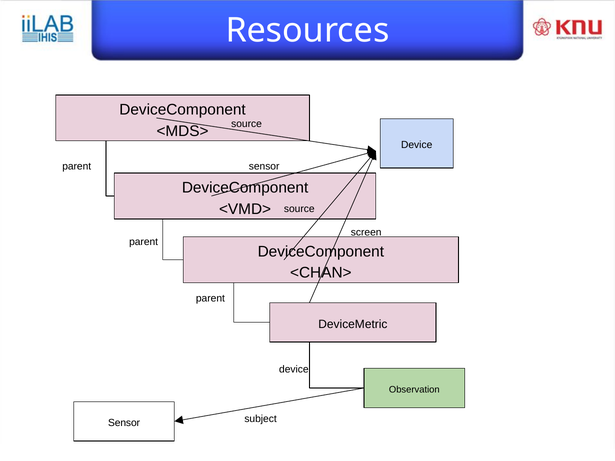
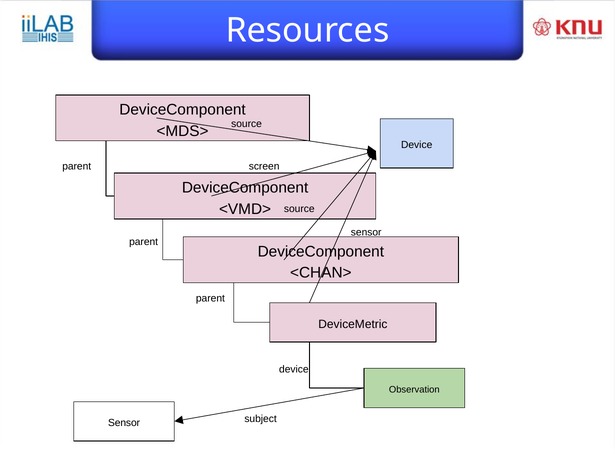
sensor: sensor -> screen (264, 166)
screen: screen -> sensor (366, 232)
